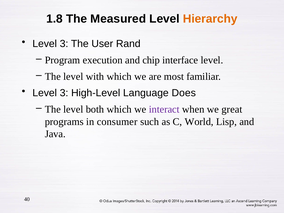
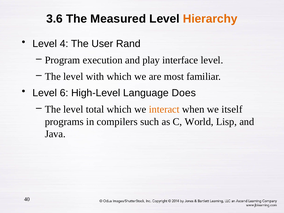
1.8: 1.8 -> 3.6 (55, 19)
3: 3 -> 4 (64, 44)
chip: chip -> play (151, 60)
3: 3 -> 6 (64, 93)
both: both -> total (95, 109)
interact colour: purple -> orange (164, 109)
great: great -> itself (232, 109)
consumer: consumer -> compilers (117, 122)
